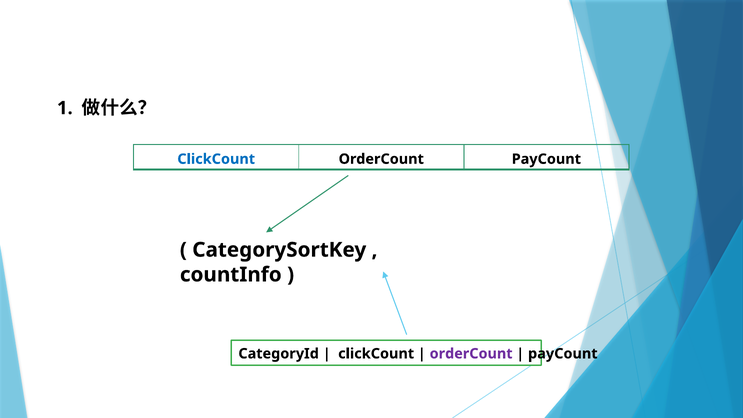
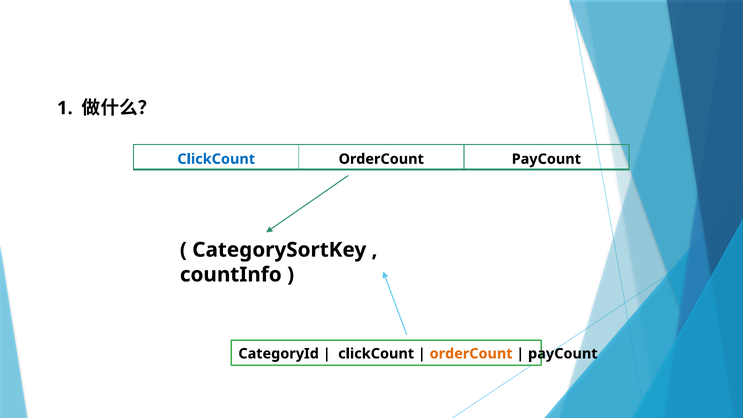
orderCount colour: purple -> orange (471, 354)
